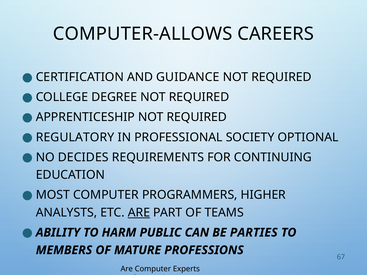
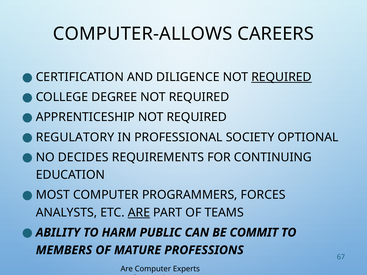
GUIDANCE: GUIDANCE -> DILIGENCE (188, 77)
REQUIRED underline: none -> present (281, 77)
HIGHER: HIGHER -> FORCES (263, 195)
PARTIES: PARTIES -> COMMIT (254, 233)
